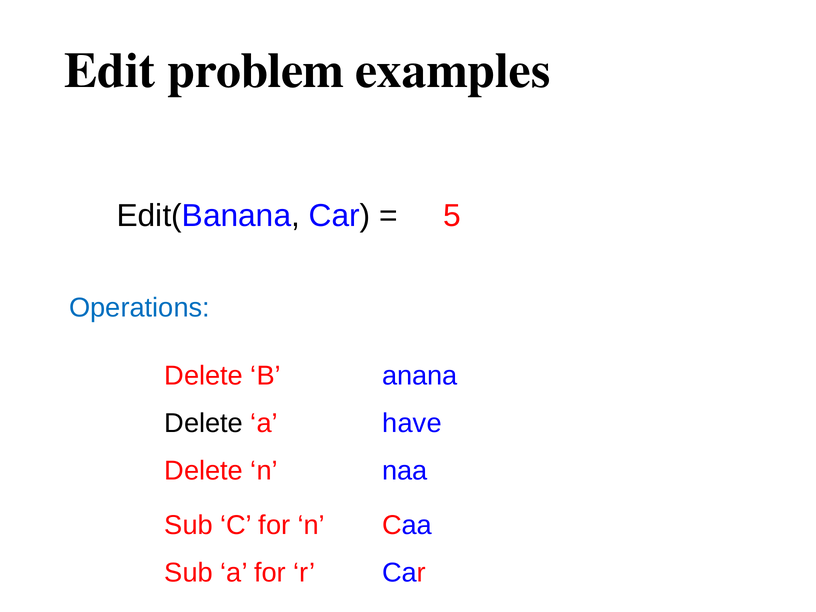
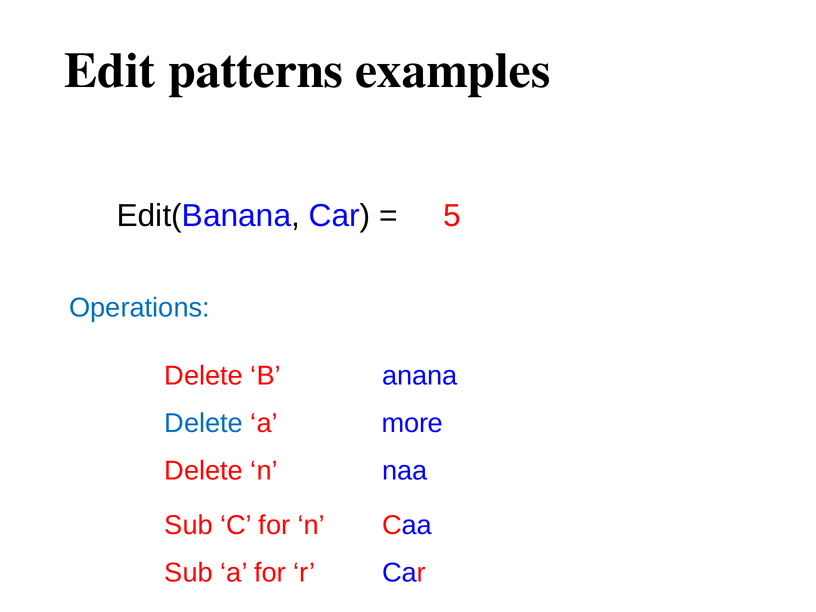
problem: problem -> patterns (256, 71)
Delete colour: black -> blue (204, 423)
have: have -> more (412, 423)
